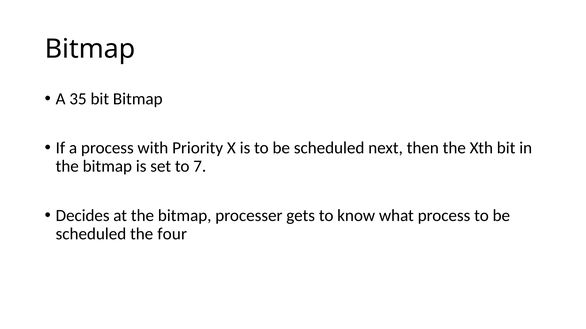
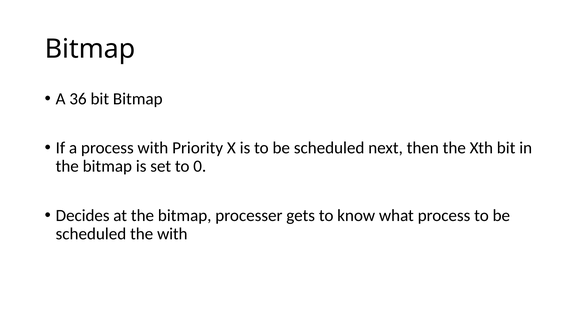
35: 35 -> 36 (78, 99)
7: 7 -> 0 (200, 167)
the four: four -> with (172, 234)
